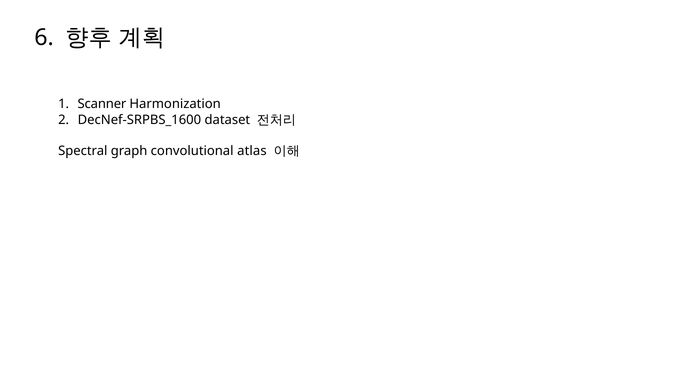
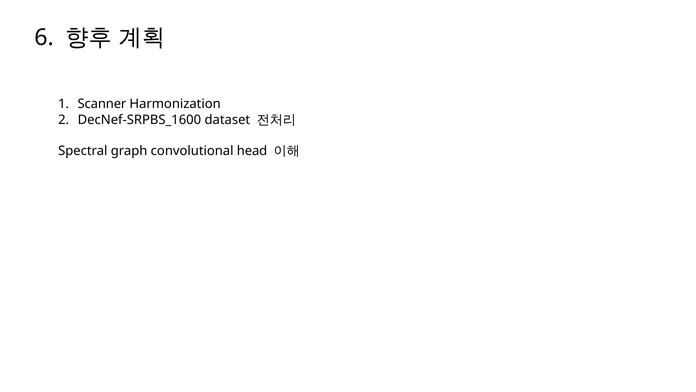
atlas: atlas -> head (252, 151)
